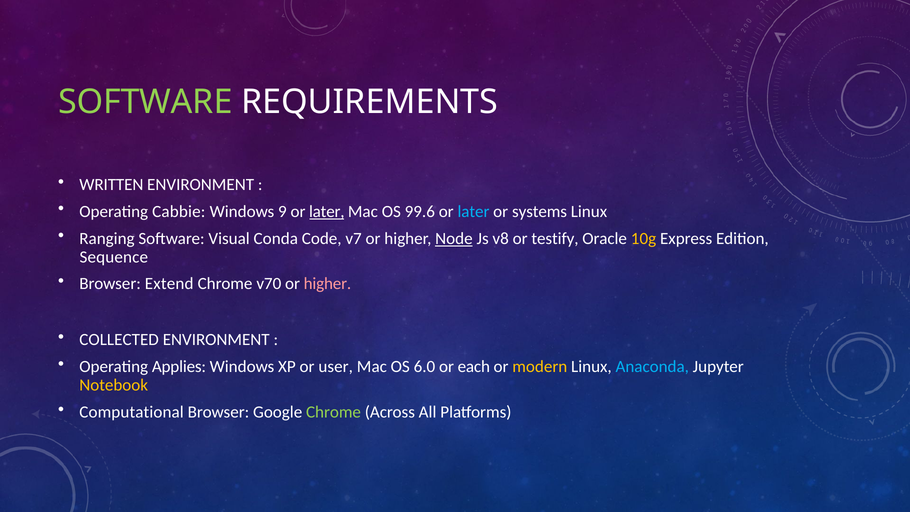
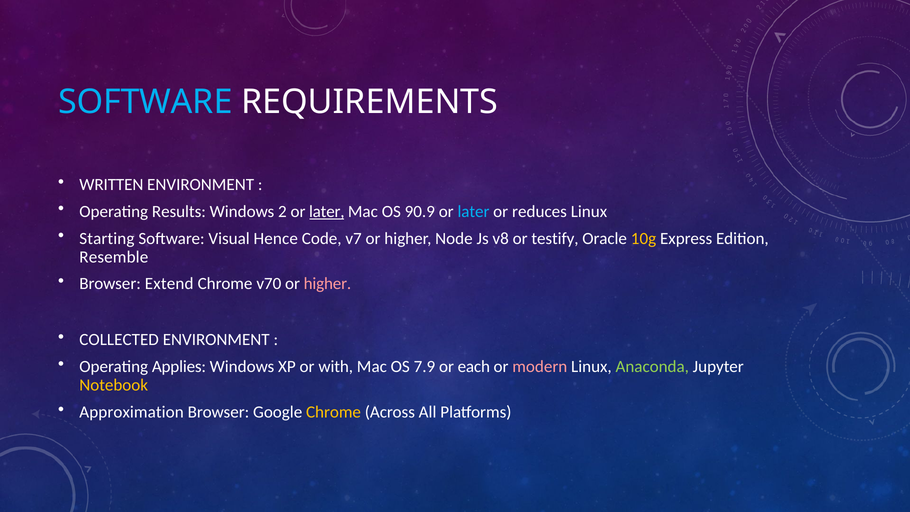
SOFTWARE colour: light green -> light blue (145, 102)
Cabbie: Cabbie -> Results (179, 211)
9: 9 -> 2 (282, 211)
99.6: 99.6 -> 90.9 (420, 211)
systems: systems -> reduces (539, 211)
Ranging: Ranging -> Starting (107, 238)
Conda: Conda -> Hence (276, 238)
Node underline: present -> none (454, 238)
Sequence: Sequence -> Resemble (114, 257)
user: user -> with (336, 367)
6.0: 6.0 -> 7.9 (424, 367)
modern colour: yellow -> pink (540, 367)
Anaconda colour: light blue -> light green (652, 367)
Computational: Computational -> Approximation (132, 412)
Chrome colour: light green -> yellow (333, 412)
